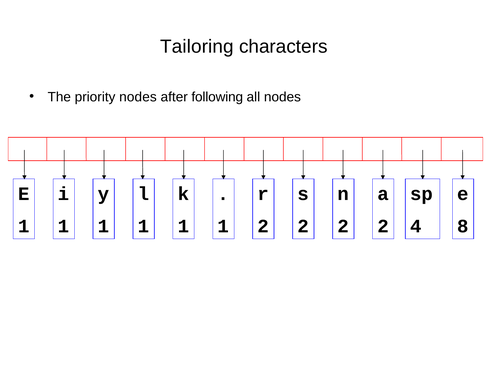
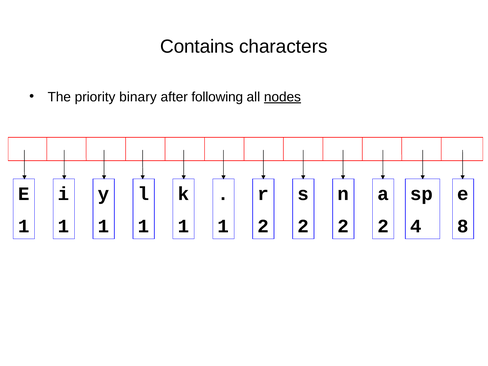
Tailoring: Tailoring -> Contains (197, 46)
priority nodes: nodes -> binary (138, 97)
nodes underline: none -> present (282, 97)
